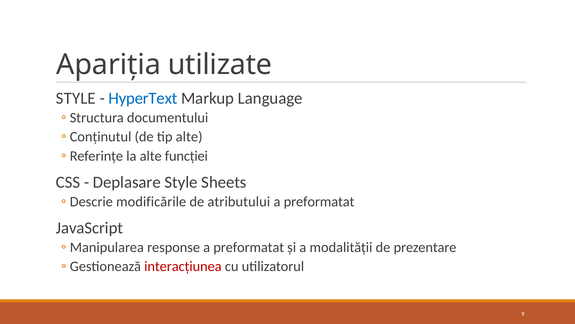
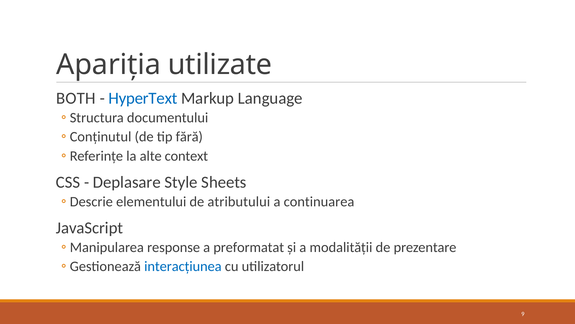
STYLE: STYLE -> BOTH (76, 98)
tip alte: alte -> fără (189, 137)
funcției: funcției -> context (186, 156)
modificările: modificările -> elementului (151, 201)
preformatat: preformatat -> continuarea (319, 201)
interacțiunea colour: red -> blue (183, 266)
